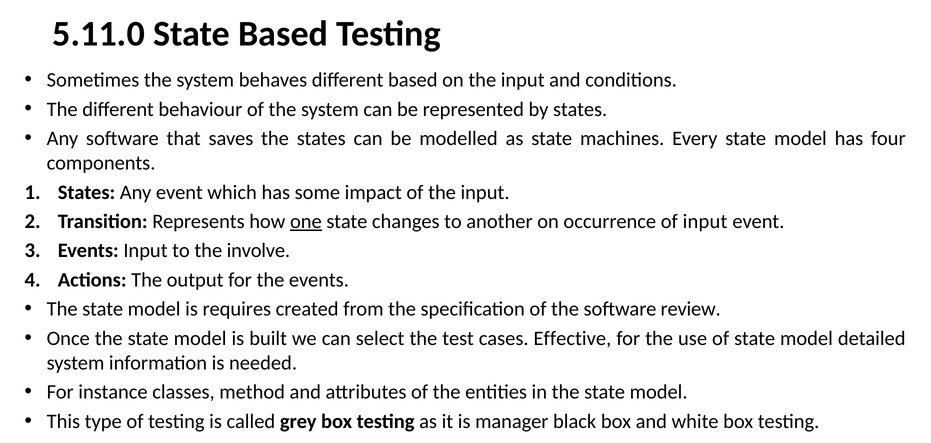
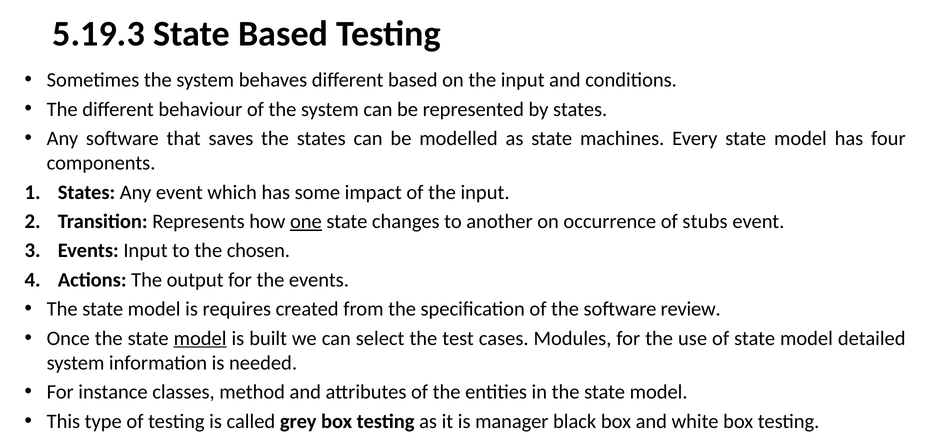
5.11.0: 5.11.0 -> 5.19.3 (99, 34)
of input: input -> stubs (705, 222)
involve: involve -> chosen (258, 251)
model underline: none -> present (200, 339)
Effective: Effective -> Modules (572, 339)
